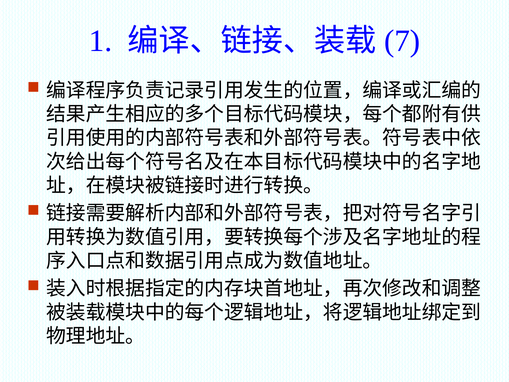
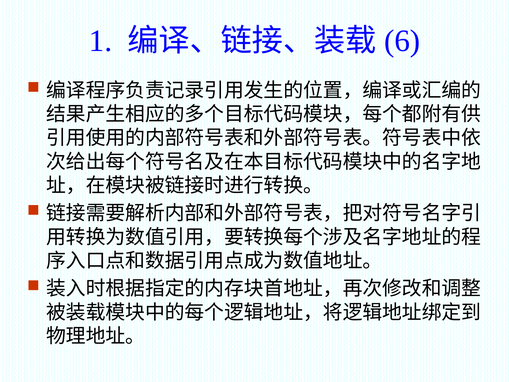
7: 7 -> 6 (402, 41)
